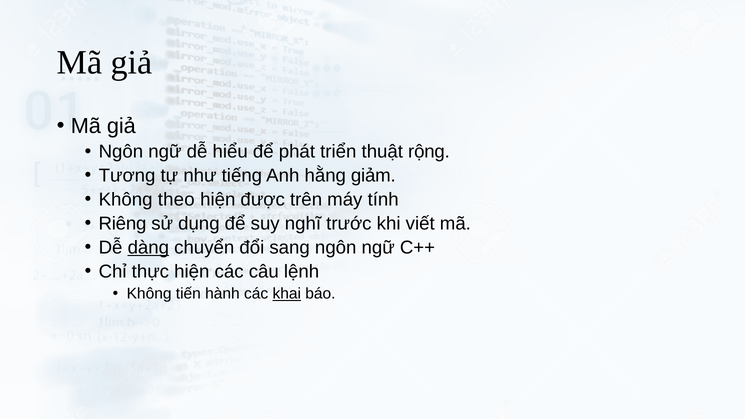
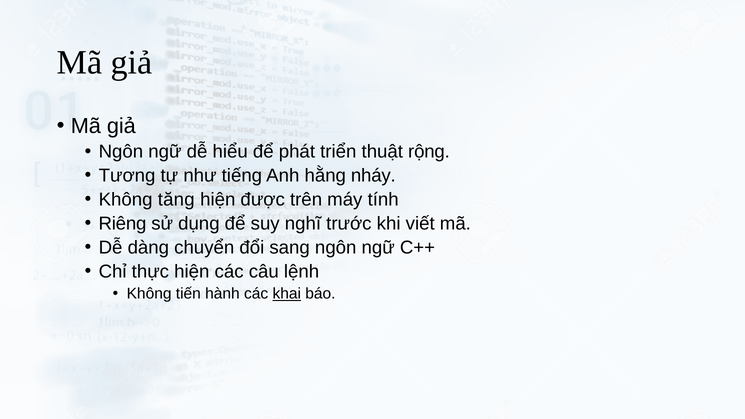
giảm: giảm -> nháy (373, 176)
theo: theo -> tăng (176, 200)
dàng underline: present -> none (148, 248)
